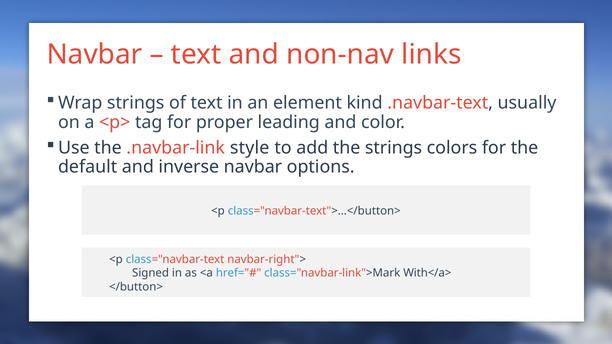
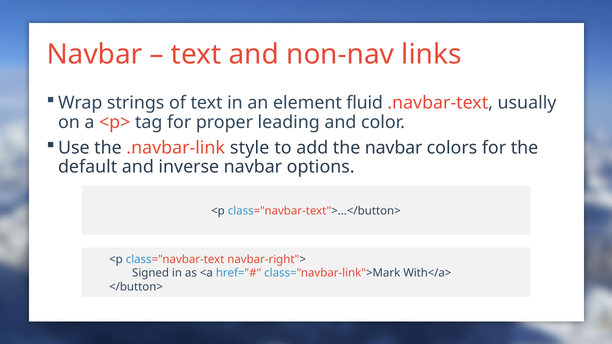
kind: kind -> fluid (365, 103)
the strings: strings -> navbar (394, 148)
